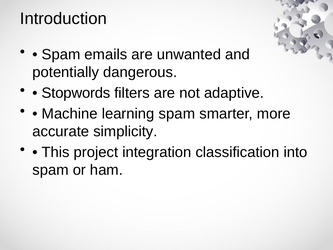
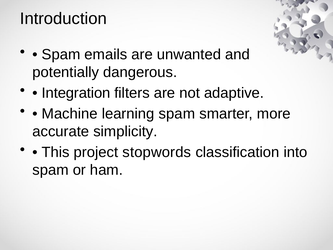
Stopwords: Stopwords -> Integration (76, 93)
integration: integration -> stopwords (157, 152)
